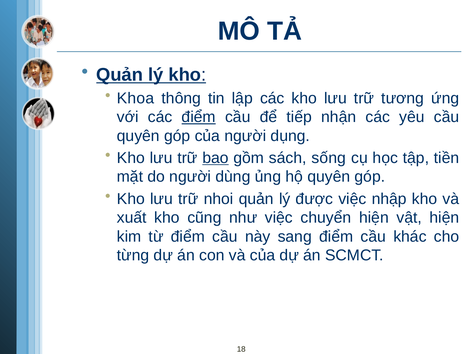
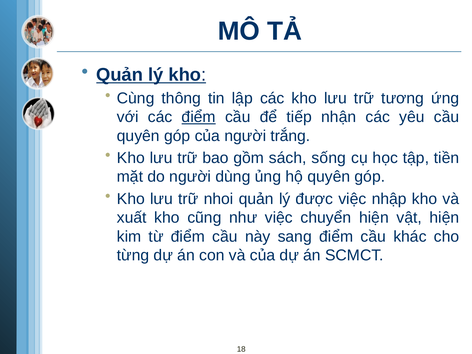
Khoa: Khoa -> Cùng (136, 98)
dụng: dụng -> trắng (290, 136)
bao underline: present -> none (215, 158)
